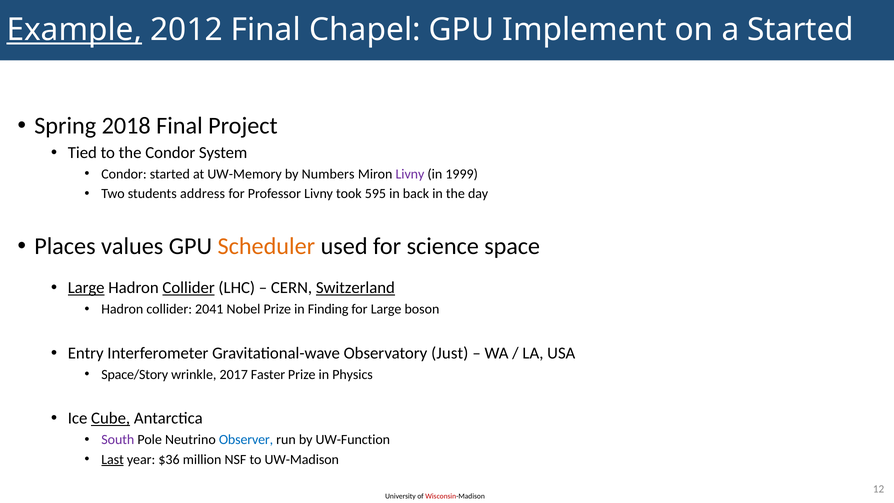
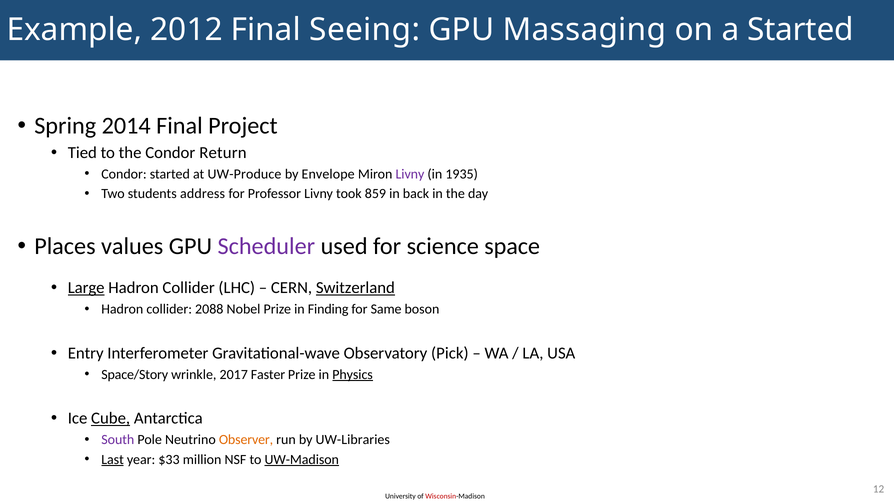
Example underline: present -> none (74, 30)
Chapel: Chapel -> Seeing (365, 30)
Implement: Implement -> Massaging (584, 30)
2018: 2018 -> 2014 (126, 126)
System: System -> Return (223, 153)
UW-Memory: UW-Memory -> UW-Produce (245, 174)
Numbers: Numbers -> Envelope (328, 174)
1999: 1999 -> 1935 (462, 174)
595: 595 -> 859 (375, 194)
Scheduler colour: orange -> purple (266, 246)
Collider underline: present -> none (189, 288)
2041: 2041 -> 2088 (209, 309)
for Large: Large -> Same (386, 309)
Just: Just -> Pick (450, 353)
Physics underline: none -> present (353, 374)
Observer colour: blue -> orange (246, 440)
UW-Function: UW-Function -> UW-Libraries (353, 440)
$36: $36 -> $33 (169, 459)
UW-Madison underline: none -> present (302, 459)
